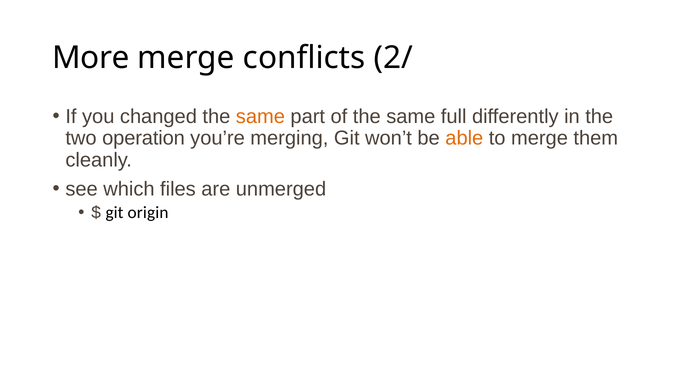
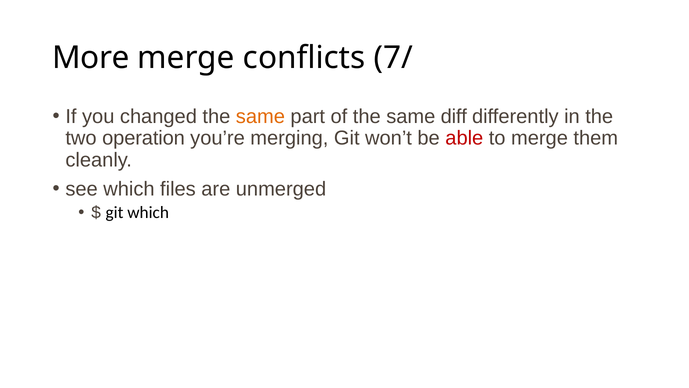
2/: 2/ -> 7/ (393, 58)
full: full -> diff (454, 116)
able colour: orange -> red (464, 138)
git origin: origin -> which (148, 213)
